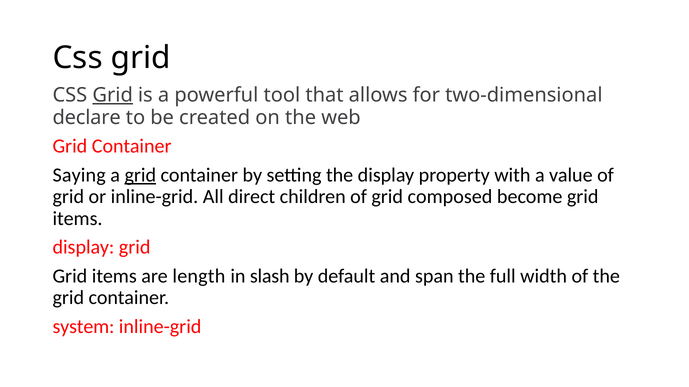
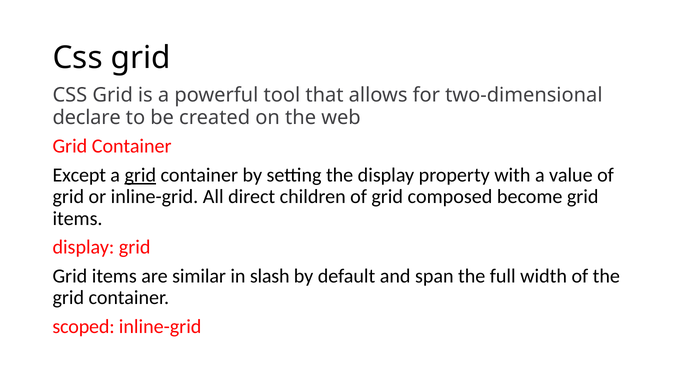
Grid underline: present -> none (113, 95)
Saying: Saying -> Except (79, 175)
length: length -> similar (199, 277)
system: system -> scoped (84, 327)
